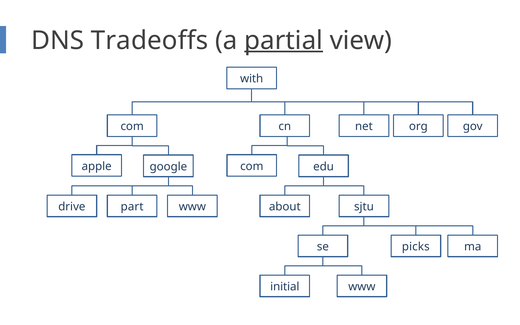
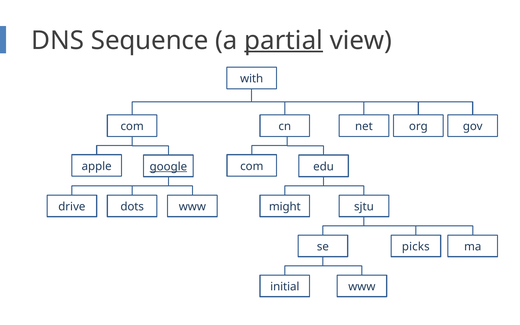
Tradeoffs: Tradeoffs -> Sequence (150, 40)
google underline: none -> present (168, 167)
part: part -> dots (132, 207)
about: about -> might (285, 207)
